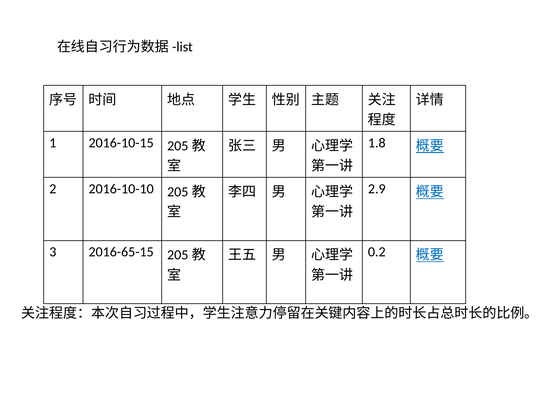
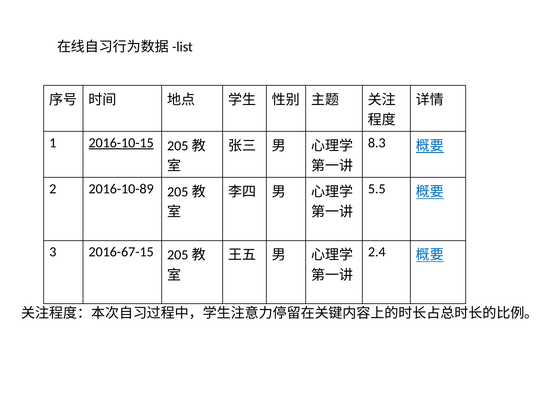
2016-10-15 underline: none -> present (121, 143)
1.8: 1.8 -> 8.3 (377, 143)
2016-10-10: 2016-10-10 -> 2016-10-89 (121, 189)
2.9: 2.9 -> 5.5 (377, 189)
2016-65-15: 2016-65-15 -> 2016-67-15 (121, 252)
0.2: 0.2 -> 2.4 (377, 252)
